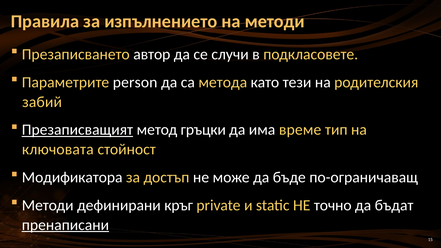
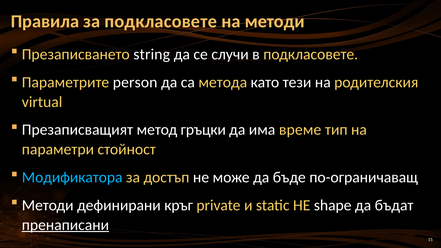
за изпълнението: изпълнението -> подкласовете (161, 21)
автор: автор -> string (152, 54)
забий: забий -> virtual (42, 102)
Презаписващият underline: present -> none (77, 130)
ключовата: ключовата -> параметри (58, 149)
Модификатора colour: white -> light blue (72, 177)
точно: точно -> shape (333, 205)
